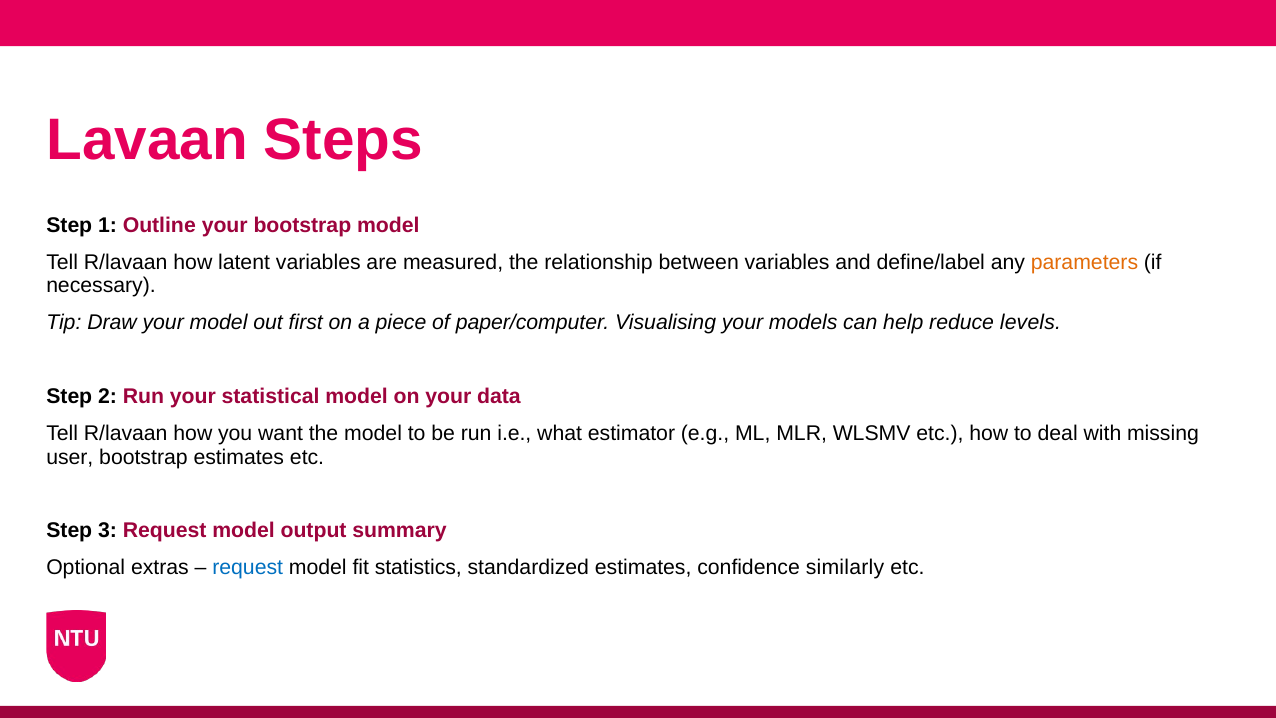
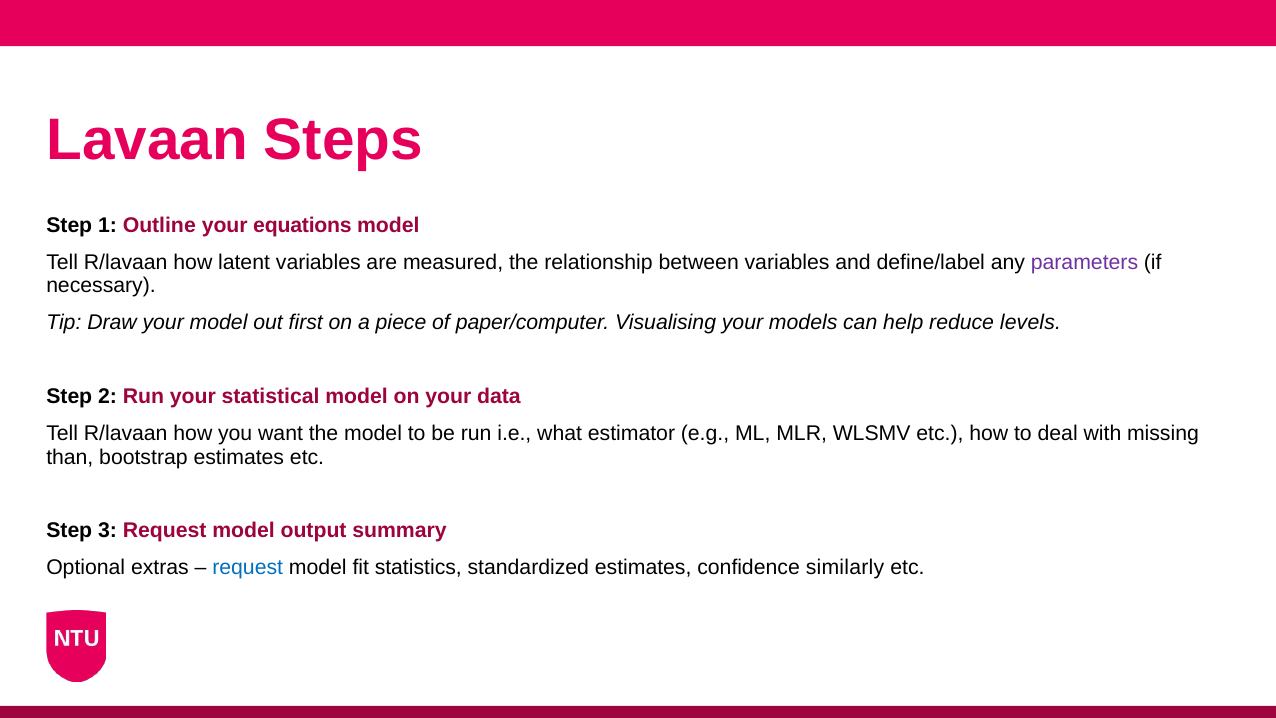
your bootstrap: bootstrap -> equations (302, 225)
parameters colour: orange -> purple (1084, 262)
user: user -> than (70, 457)
